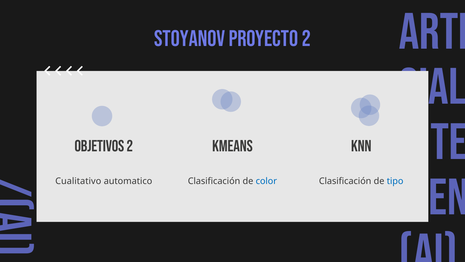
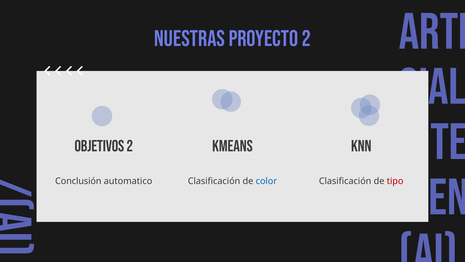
Stoyanov: Stoyanov -> Nuestras (190, 39)
Cualitativo: Cualitativo -> Conclusión (78, 181)
tipo colour: blue -> red (395, 181)
